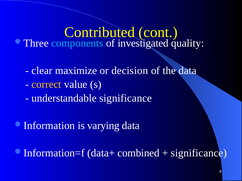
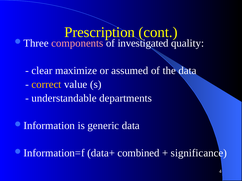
Contributed: Contributed -> Prescription (100, 32)
components colour: light blue -> pink (77, 43)
decision: decision -> assumed (130, 71)
understandable significance: significance -> departments (126, 98)
varying: varying -> generic (103, 126)
